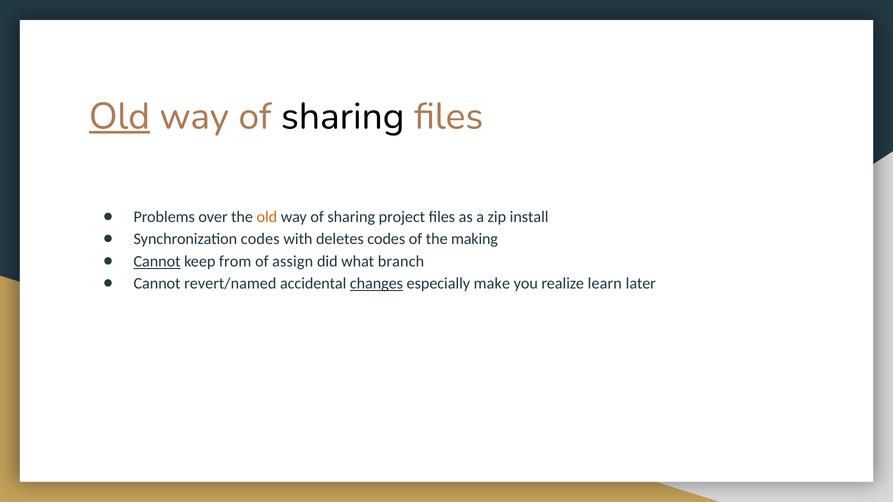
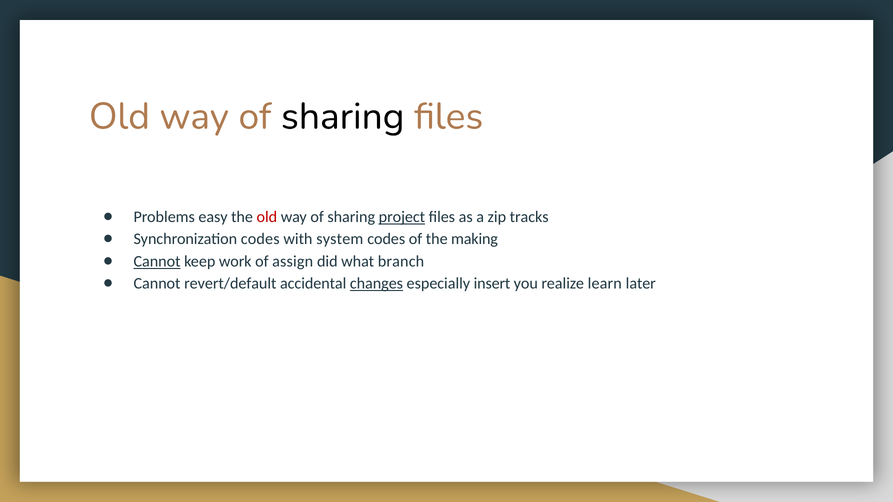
Old underline: present -> none (119, 116)
over: over -> easy (213, 217)
old colour: orange -> red (267, 217)
project underline: none -> present (402, 217)
install: install -> tracks (529, 217)
deletes: deletes -> system (340, 239)
from: from -> work (235, 262)
revert/named: revert/named -> revert/default (230, 284)
make: make -> insert (492, 284)
